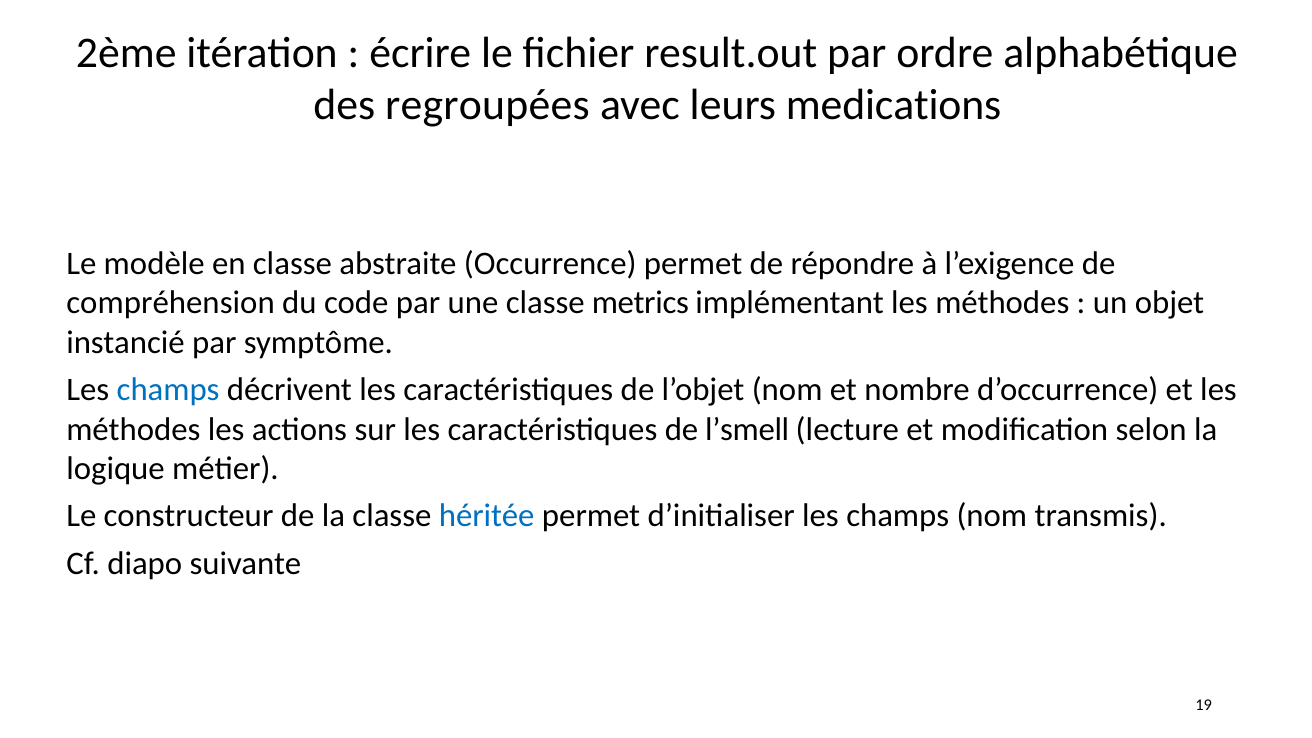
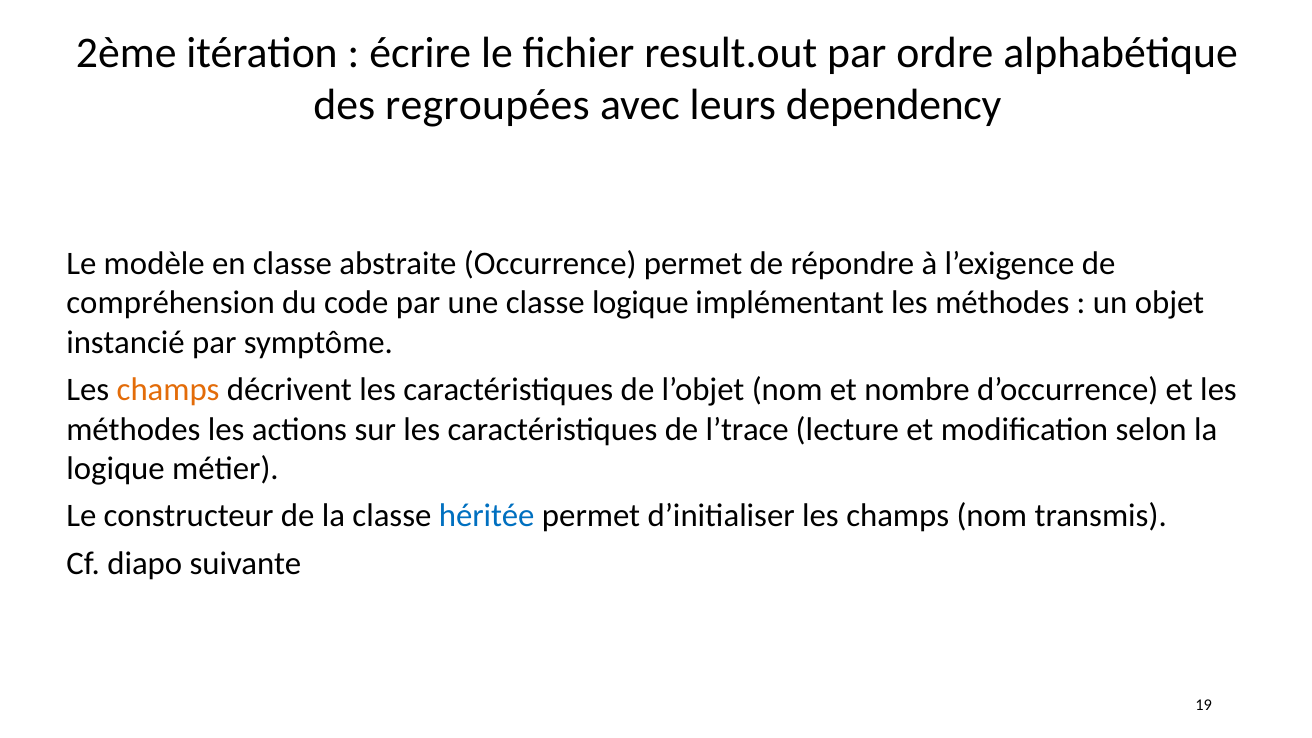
medications: medications -> dependency (894, 105)
classe metrics: metrics -> logique (640, 303)
champs colour: blue -> orange (168, 390)
l’smell: l’smell -> l’trace (747, 429)
